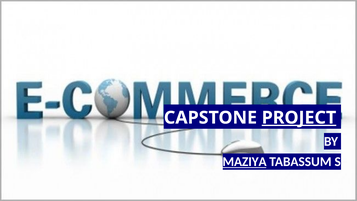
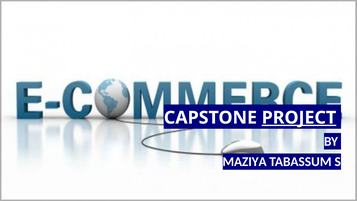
MAZIYA underline: present -> none (245, 162)
